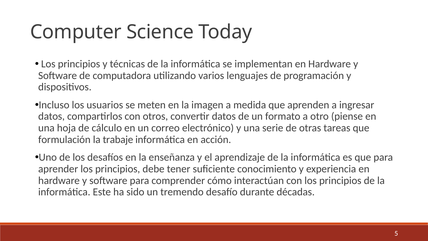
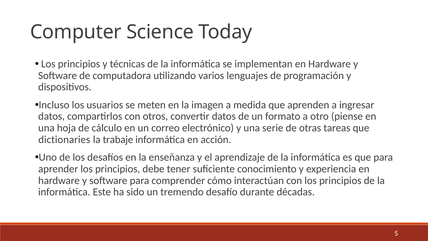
formulación: formulación -> dictionaries (64, 139)
